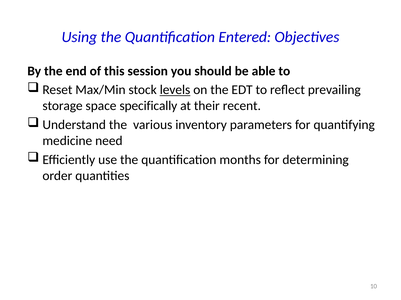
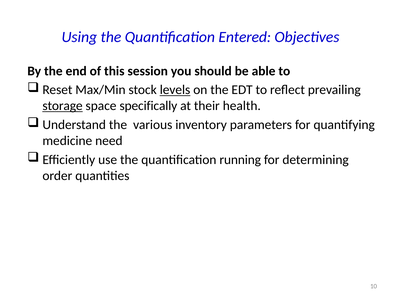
storage underline: none -> present (63, 106)
recent: recent -> health (242, 106)
months: months -> running (240, 160)
